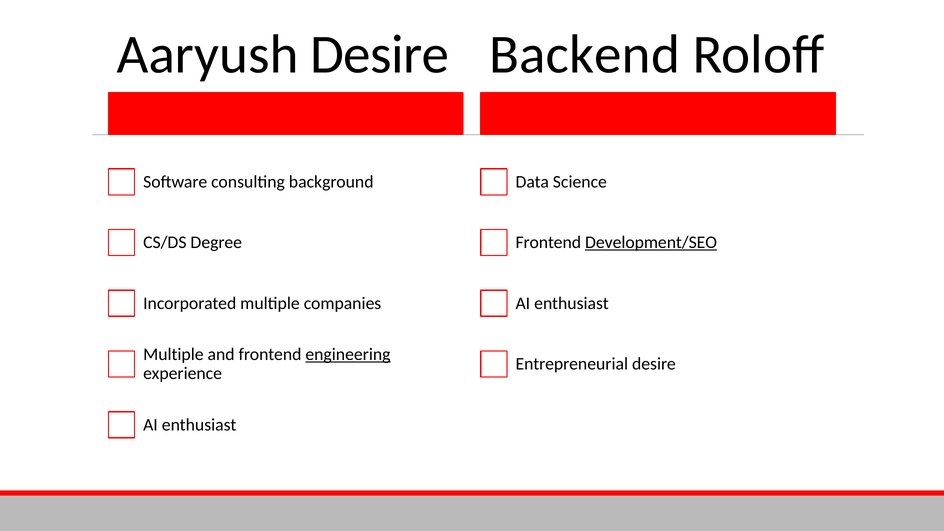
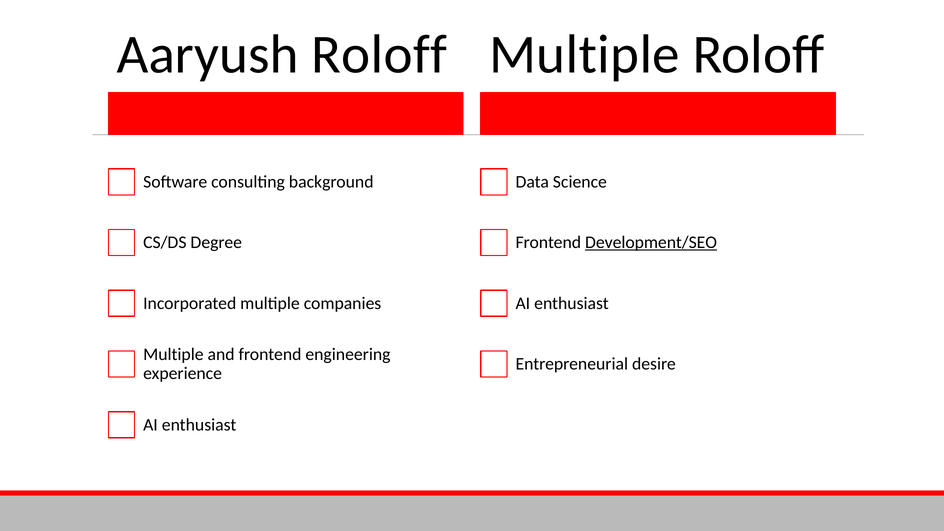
Aaryush Desire: Desire -> Roloff (379, 55)
Backend: Backend -> Multiple (584, 55)
engineering underline: present -> none (348, 354)
